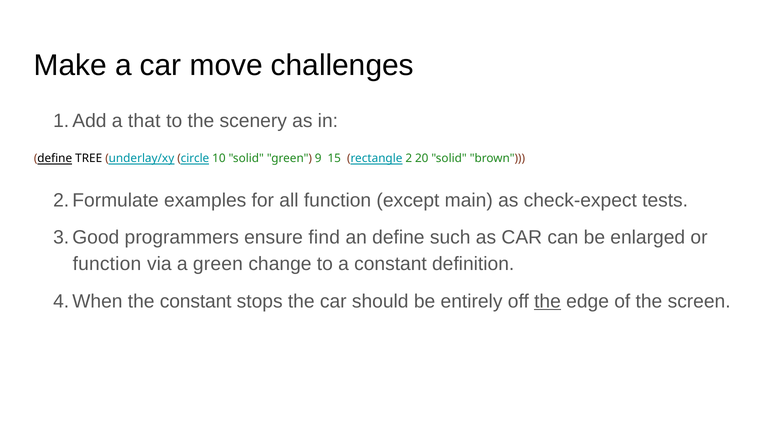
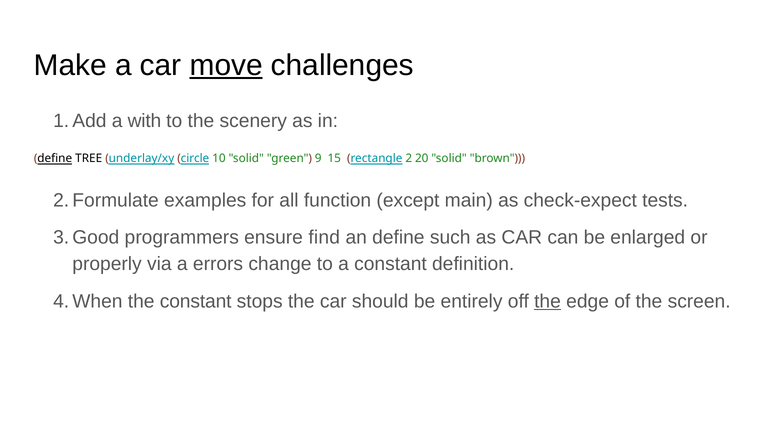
move underline: none -> present (226, 65)
that: that -> with (144, 121)
function: function -> properly (107, 264)
a green: green -> errors (218, 264)
